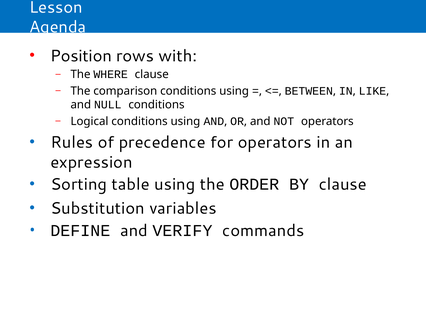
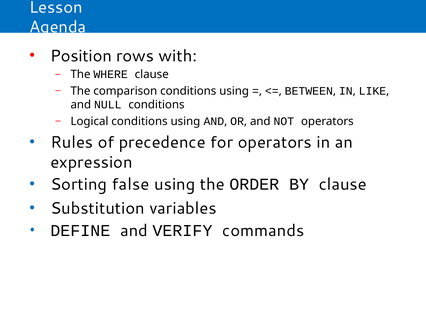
table: table -> false (131, 184)
